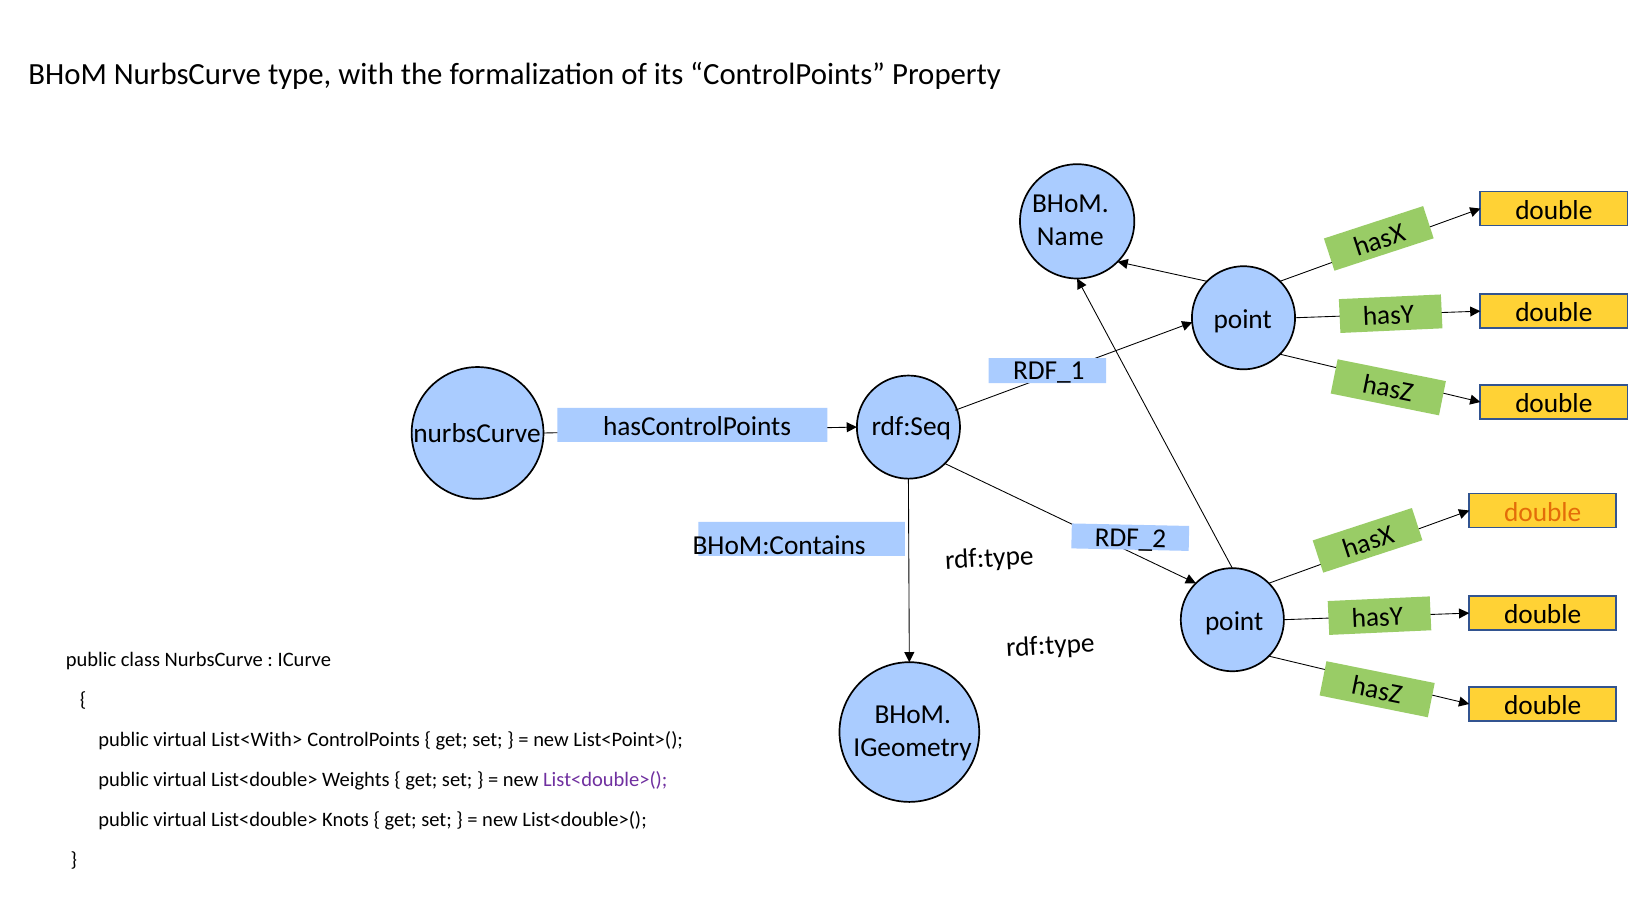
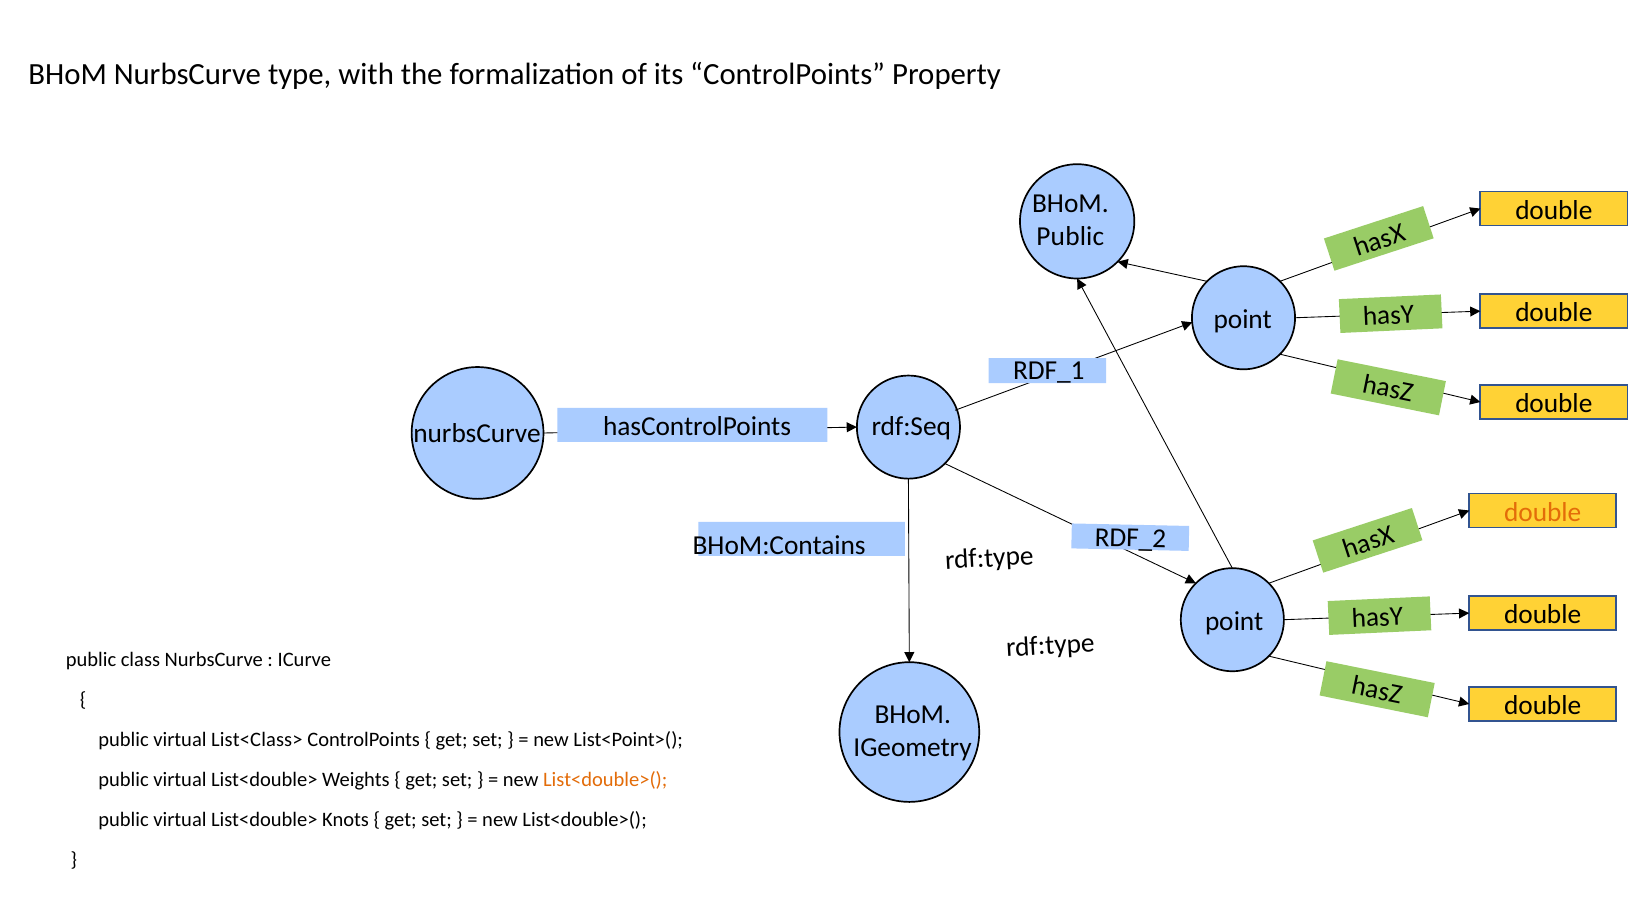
Name: Name -> Public (1070, 236)
List<With>: List<With> -> List<Class> (257, 740)
List<double>( colour: purple -> orange (605, 780)
